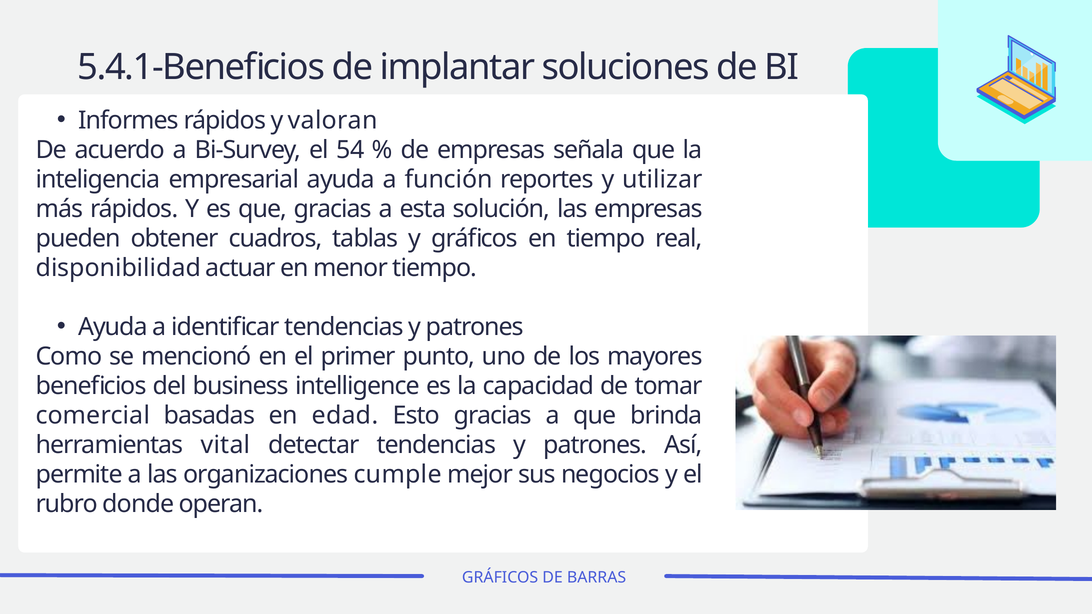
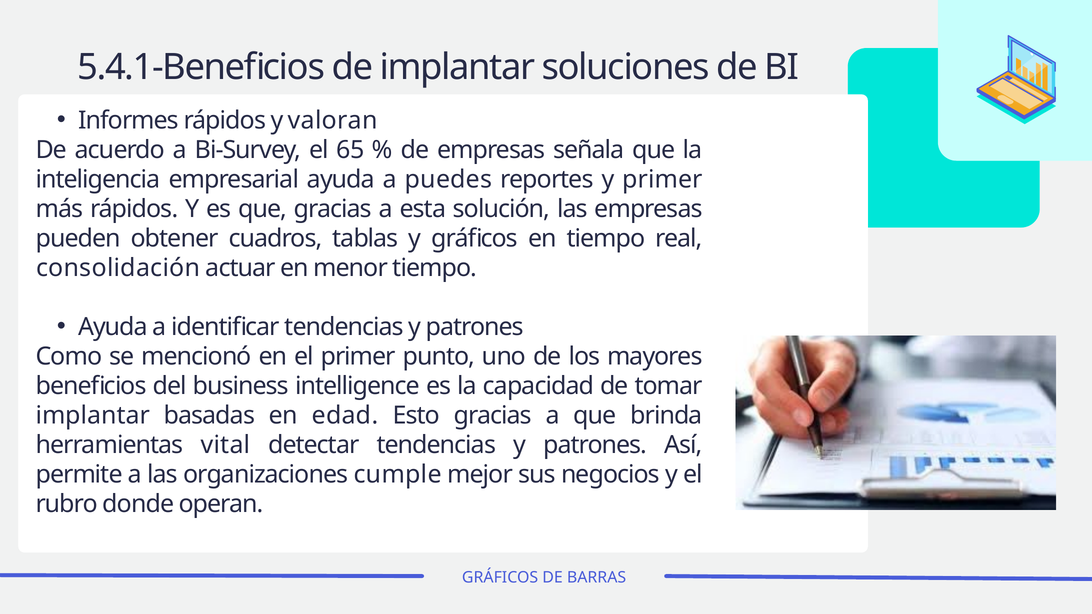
54: 54 -> 65 (350, 150)
función: función -> puedes (449, 180)
y utilizar: utilizar -> primer (662, 180)
disponibilidad: disponibilidad -> consolidación (118, 268)
comercial: comercial -> implantar (93, 416)
